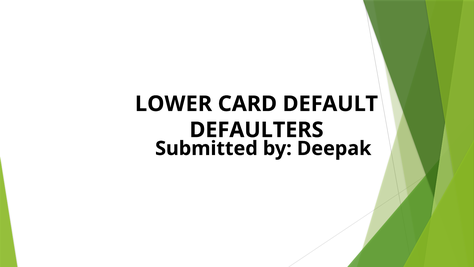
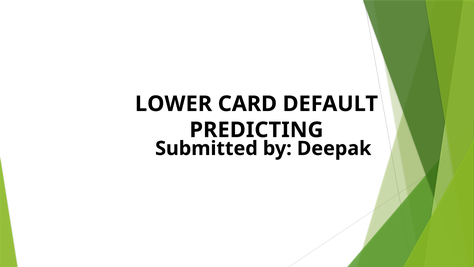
DEFAULTERS: DEFAULTERS -> PREDICTING (256, 130)
